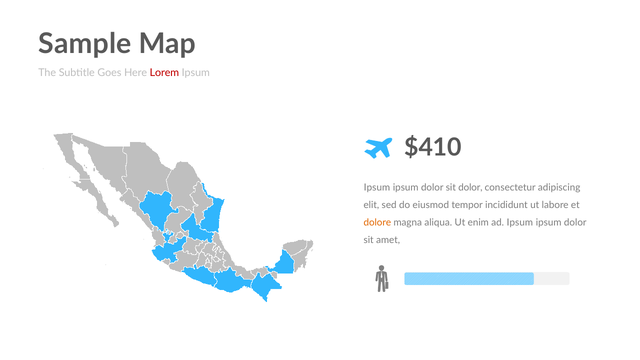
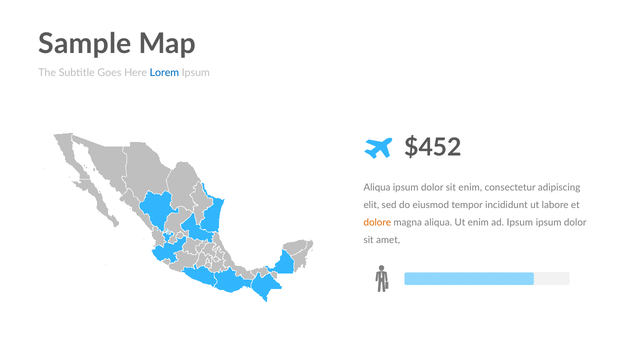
Lorem colour: red -> blue (164, 73)
$410: $410 -> $452 (433, 148)
Ipsum: Ipsum -> Aliqua (377, 187)
sit dolor: dolor -> enim (470, 187)
